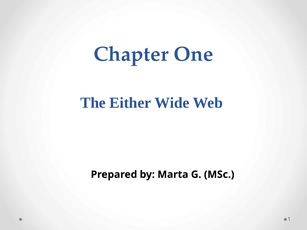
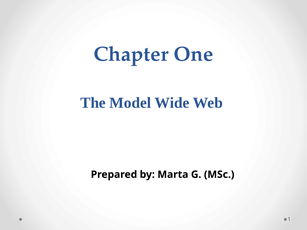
Either: Either -> Model (130, 103)
